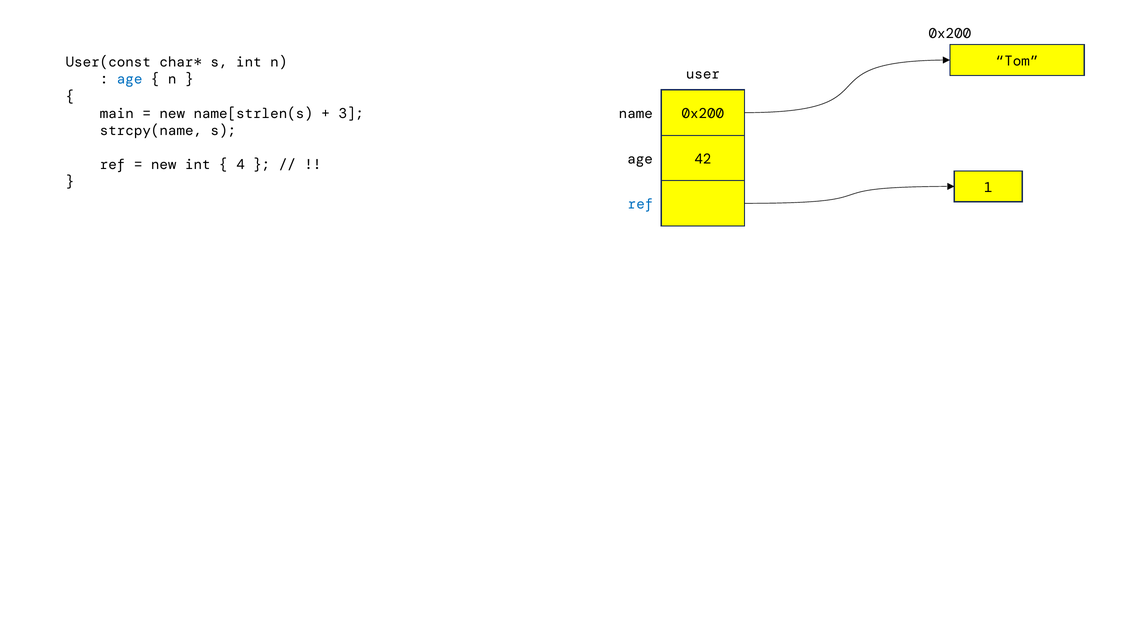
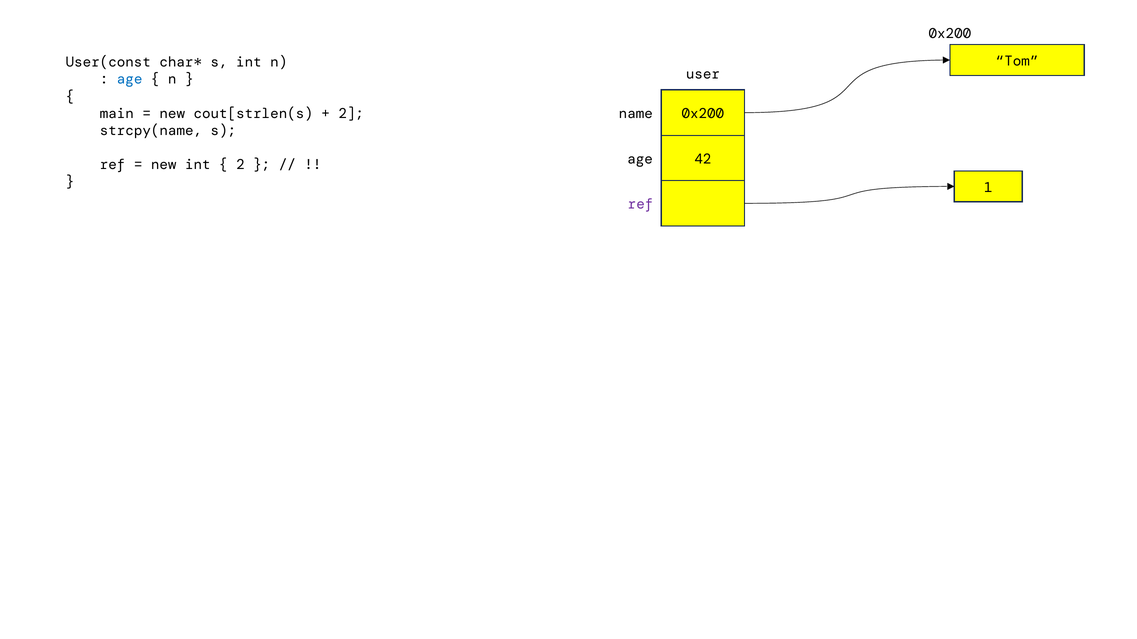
name[strlen(s: name[strlen(s -> cout[strlen(s (253, 113)
3: 3 -> 2 (351, 113)
4: 4 -> 2 (240, 165)
ref colour: blue -> purple (641, 204)
